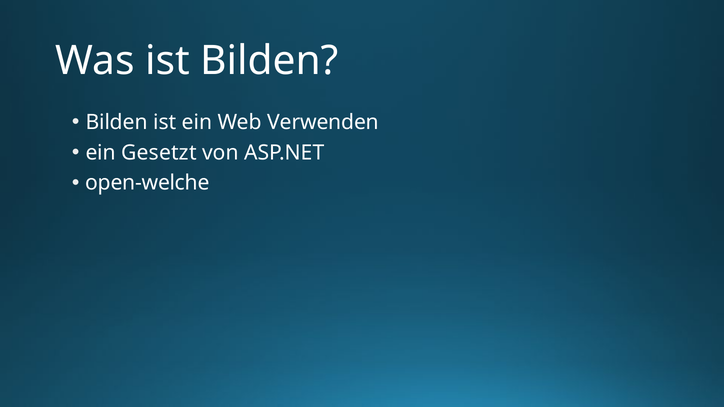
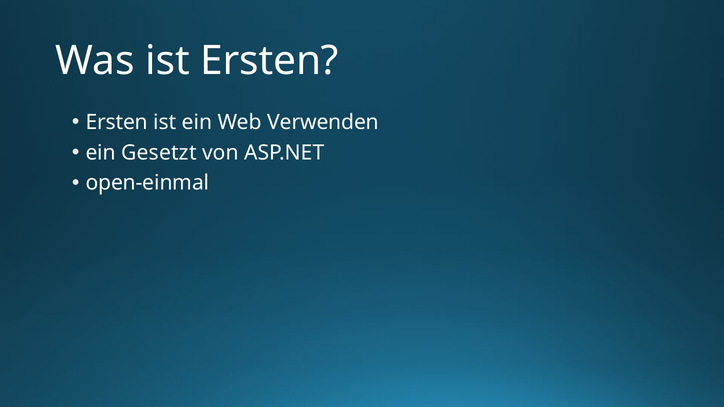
ist Bilden: Bilden -> Ersten (270, 61)
Bilden: Bilden -> Ersten (117, 122)
open-welche: open-welche -> open-einmal (147, 183)
